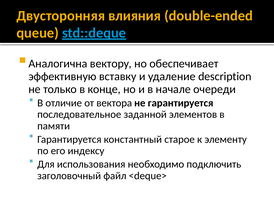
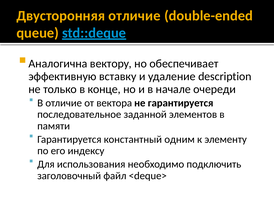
Двусторонняя влияния: влияния -> отличие (134, 16)
старое: старое -> одним (180, 140)
